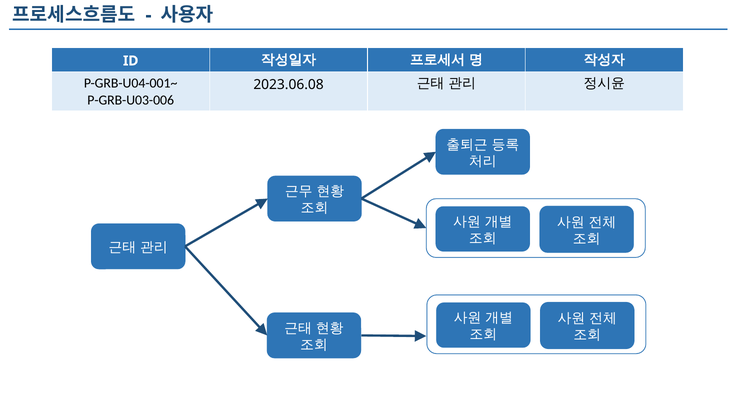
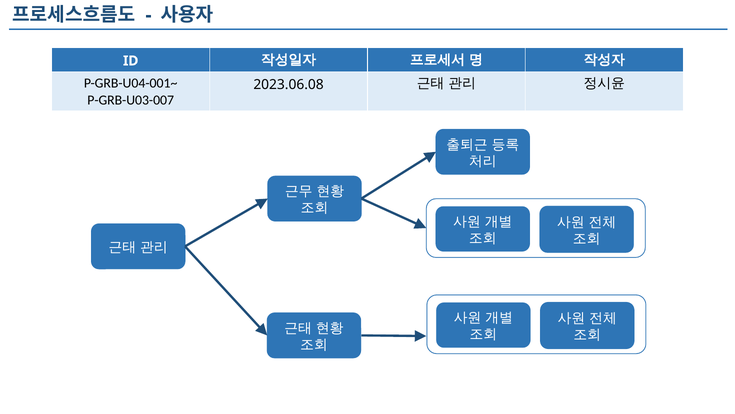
P-GRB-U03-006: P-GRB-U03-006 -> P-GRB-U03-007 (131, 100)
